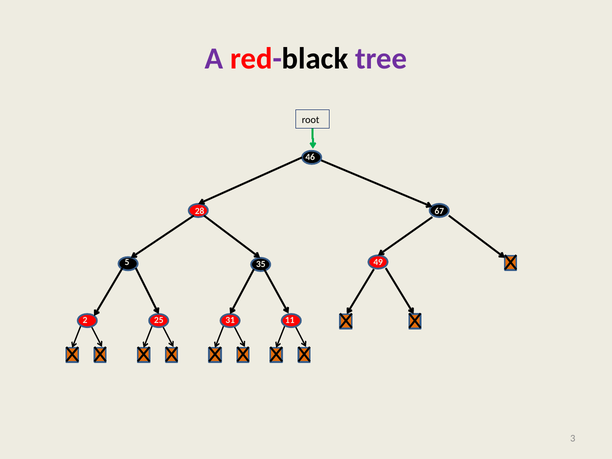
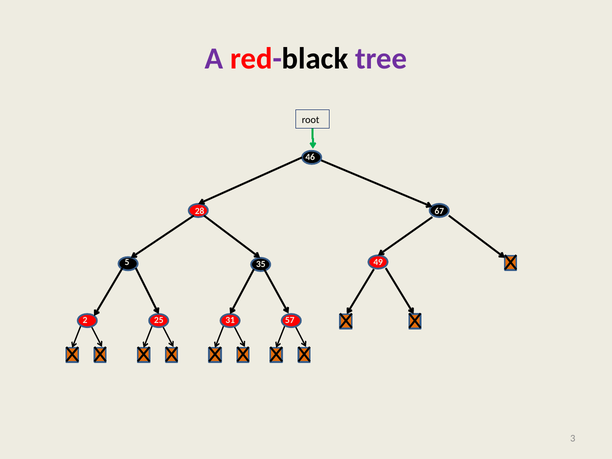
11: 11 -> 57 (290, 320)
